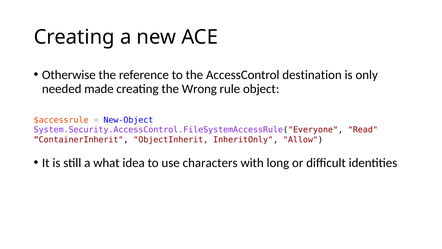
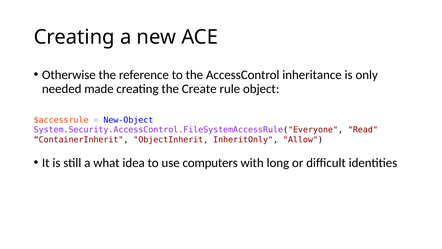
destination: destination -> inheritance (312, 75)
Wrong: Wrong -> Create (199, 89)
characters: characters -> computers (210, 163)
